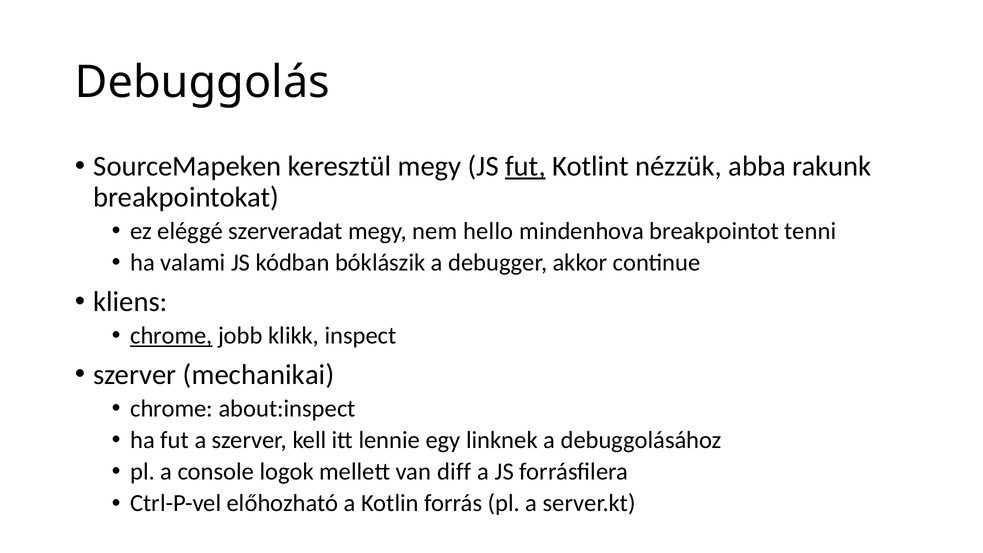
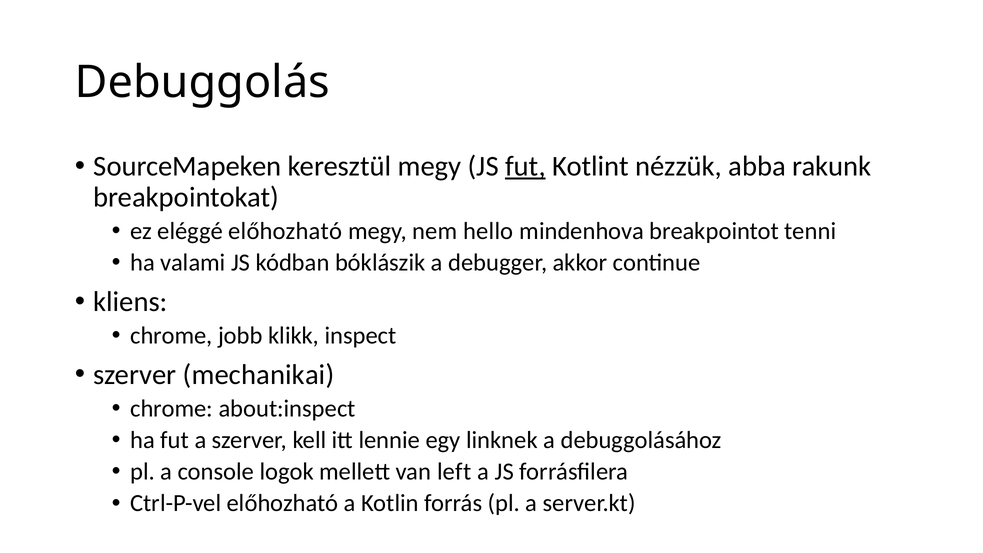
eléggé szerveradat: szerveradat -> előhozható (285, 231)
chrome underline: present -> none (171, 336)
diff: diff -> left (454, 472)
